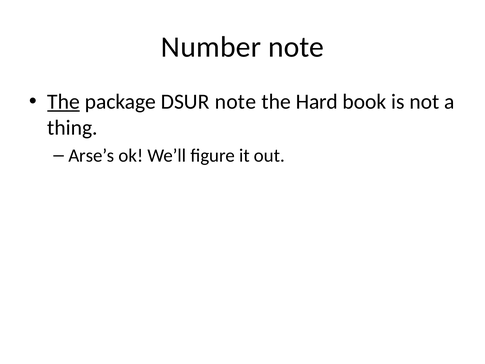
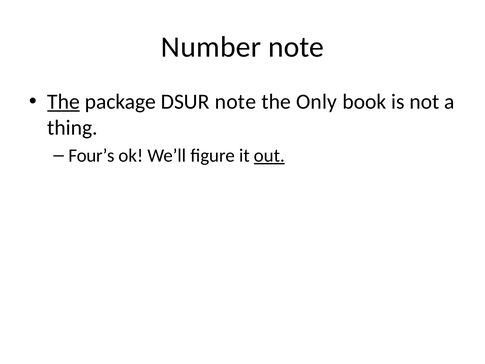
Hard: Hard -> Only (317, 102)
Arse’s: Arse’s -> Four’s (91, 155)
out underline: none -> present (269, 155)
